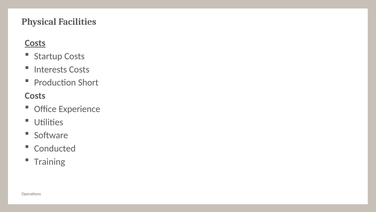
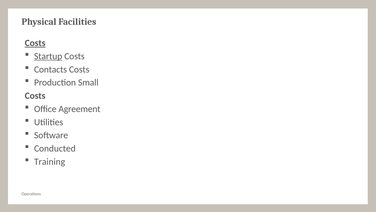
Startup underline: none -> present (48, 56)
Interests: Interests -> Contacts (51, 69)
Short: Short -> Small (88, 82)
Experience: Experience -> Agreement (79, 109)
